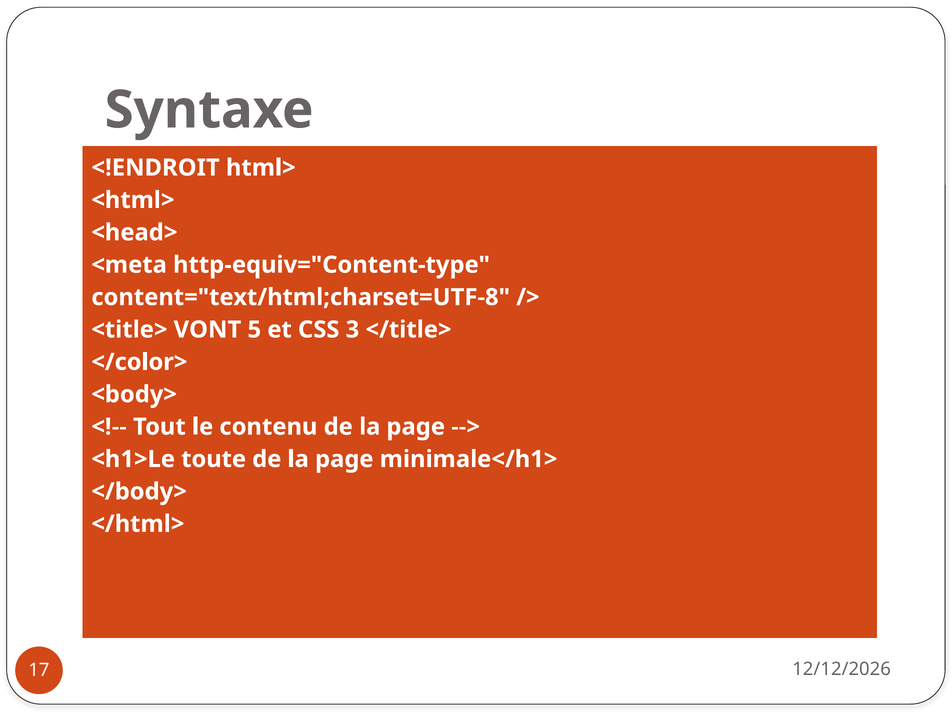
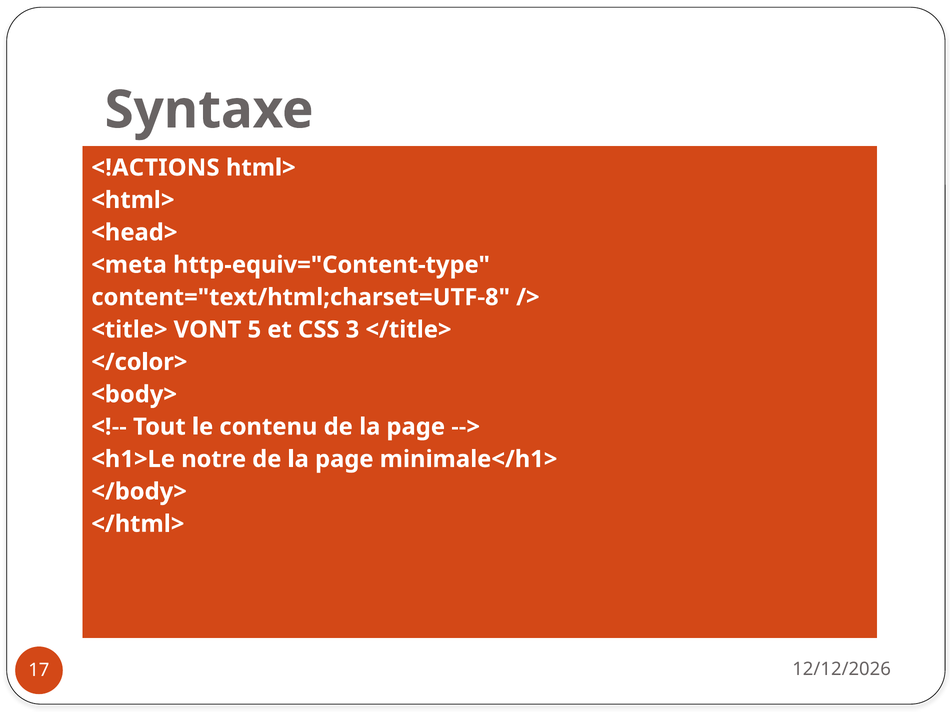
<!ENDROIT: <!ENDROIT -> <!ACTIONS (155, 168)
toute: toute -> notre (214, 459)
